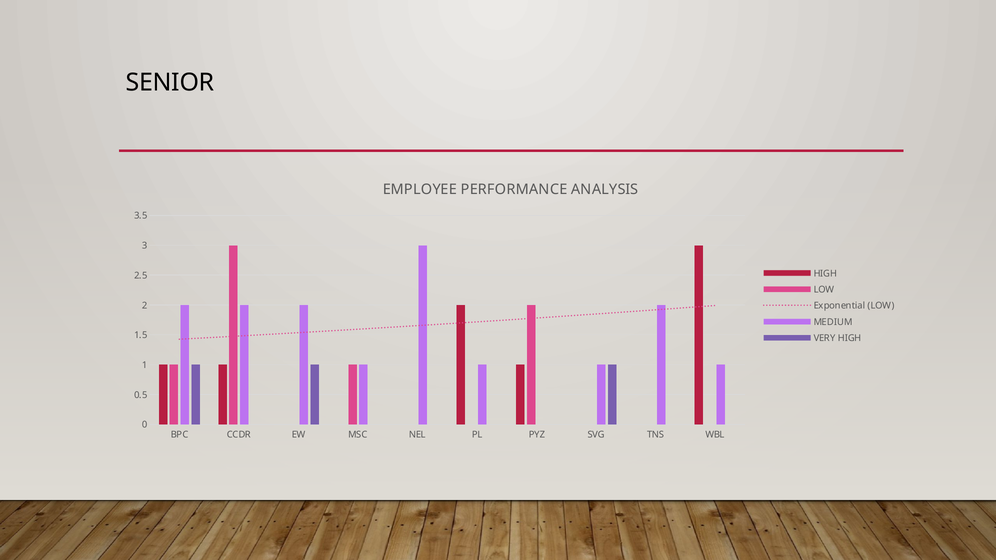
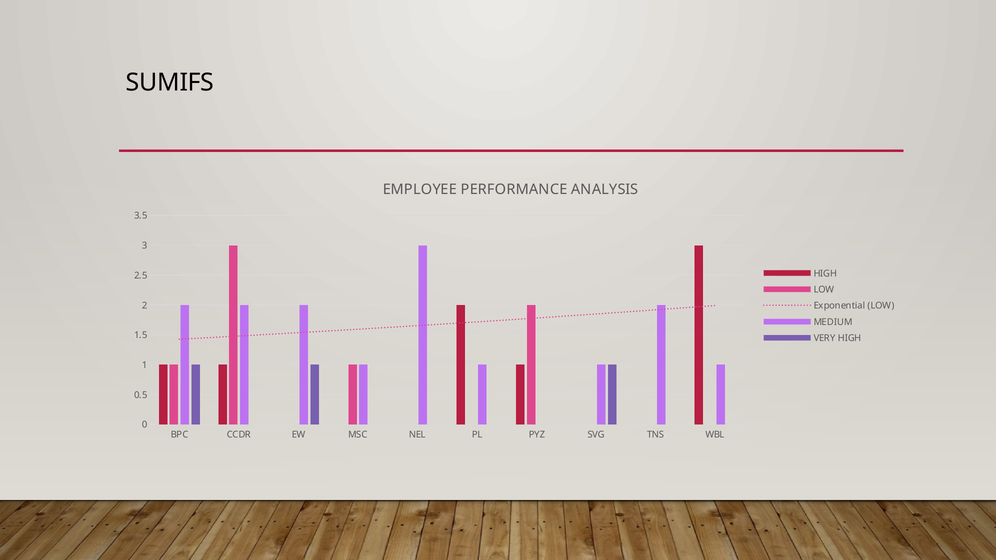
SENIOR: SENIOR -> SUMIFS (170, 83)
